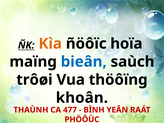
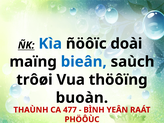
Kìa colour: orange -> blue (50, 44)
hoïa: hoïa -> doài (126, 44)
khoân: khoân -> buoàn (82, 98)
